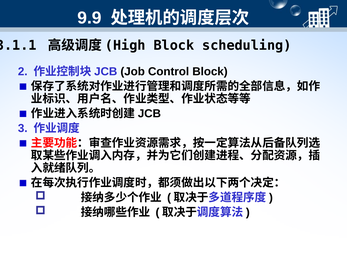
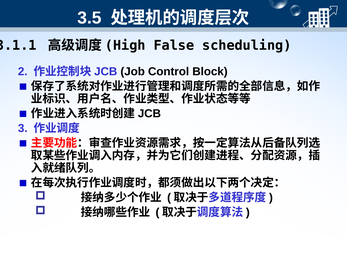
9.9: 9.9 -> 3.5 (89, 18)
Block: Block -> False (174, 45)
